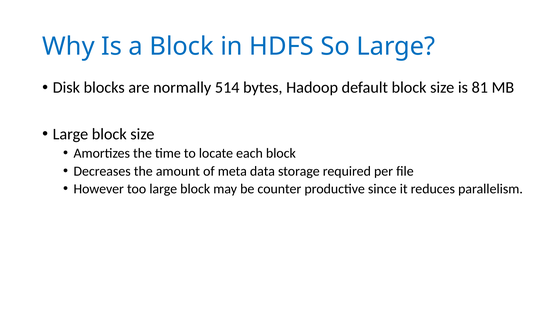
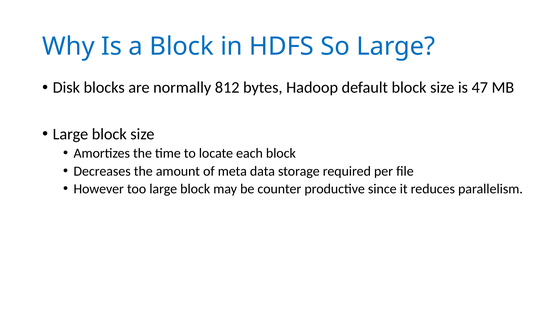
514: 514 -> 812 (227, 88)
81: 81 -> 47 (480, 88)
